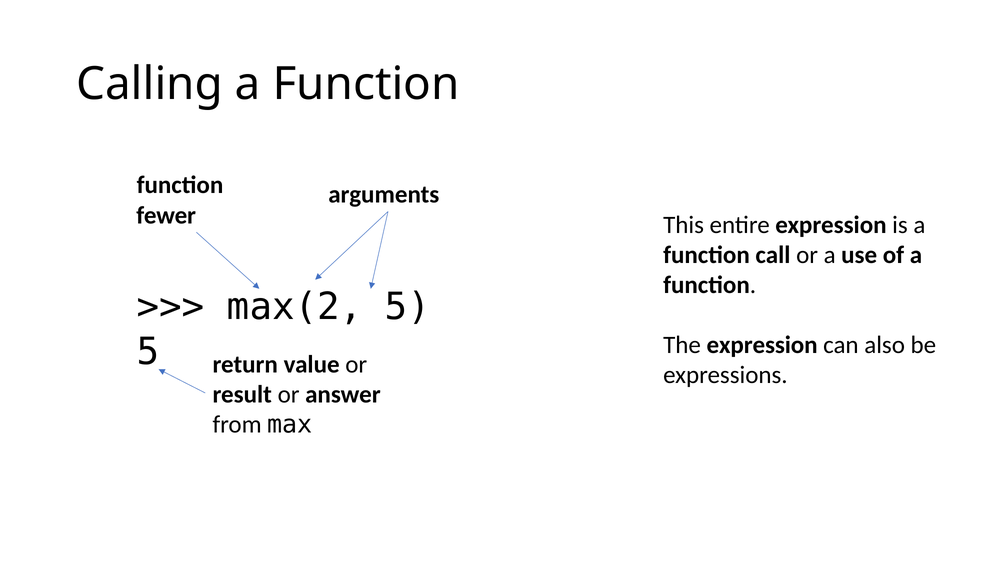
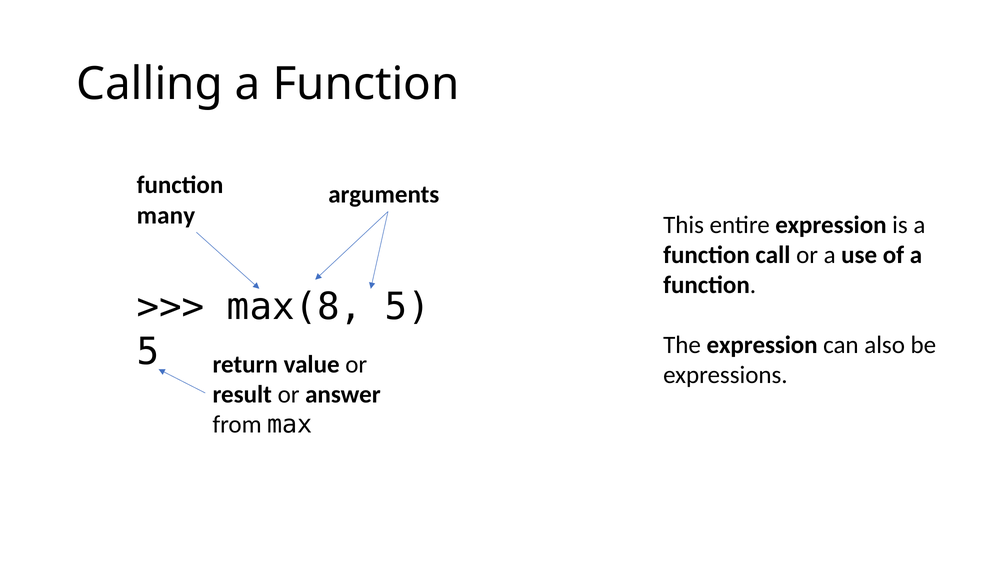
fewer: fewer -> many (166, 215)
max(2: max(2 -> max(8 (295, 307)
